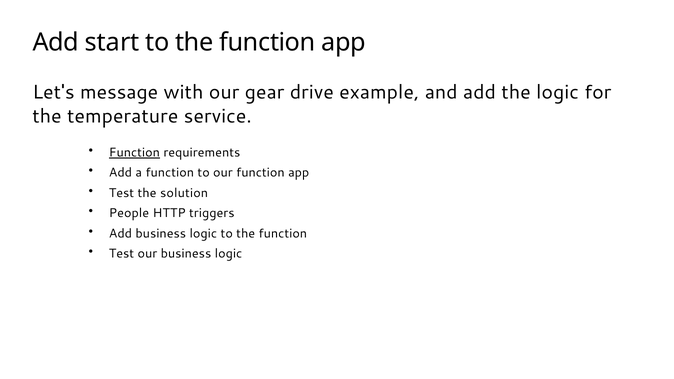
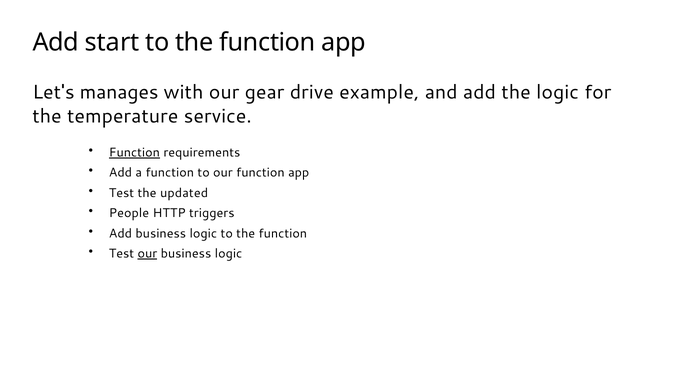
message: message -> manages (119, 93)
solution: solution -> updated (184, 193)
our underline: none -> present (147, 254)
